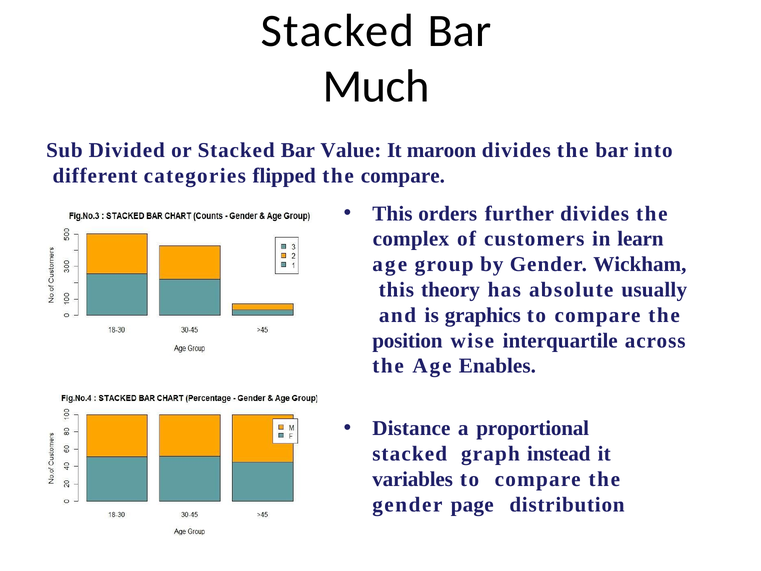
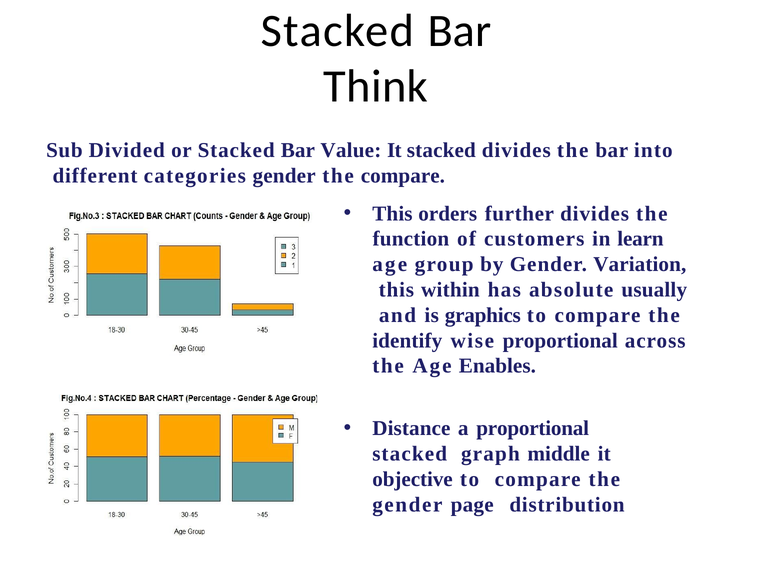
Much: Much -> Think (376, 86)
It maroon: maroon -> stacked (441, 150)
categories flipped: flipped -> gender (284, 175)
complex: complex -> function (411, 239)
Wickham: Wickham -> Variation (640, 264)
theory: theory -> within (450, 290)
position: position -> identify (407, 340)
wise interquartile: interquartile -> proportional (560, 340)
instead: instead -> middle (559, 454)
variables: variables -> objective (413, 479)
